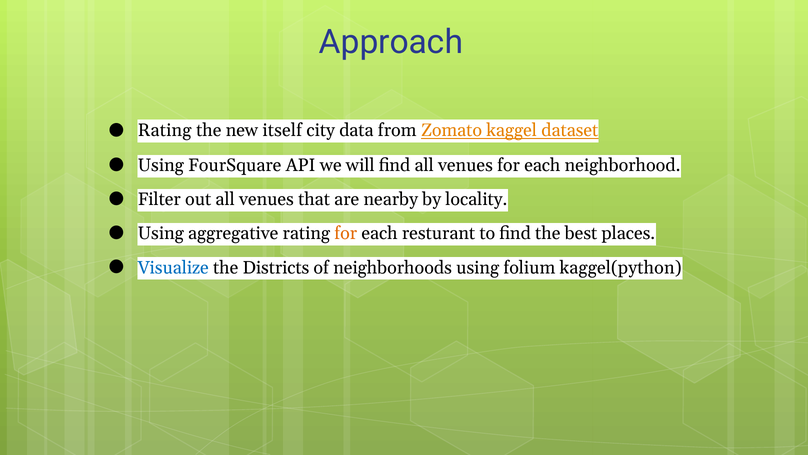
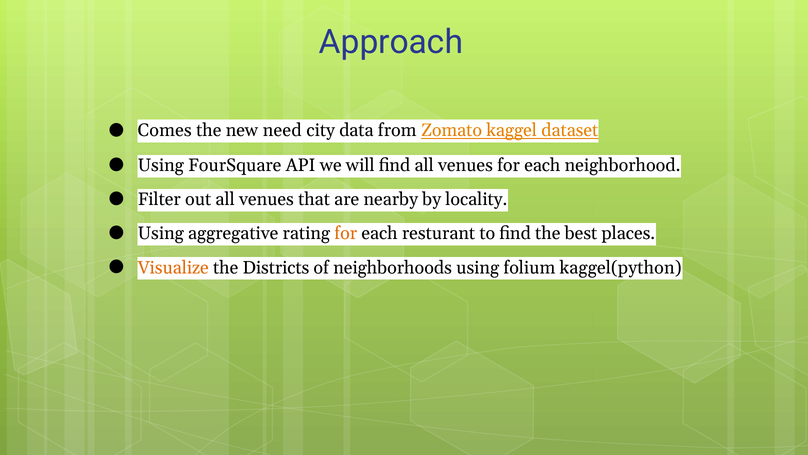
Rating: Rating -> Comes (165, 130)
itself: itself -> need (282, 130)
Visualize colour: blue -> orange (173, 267)
